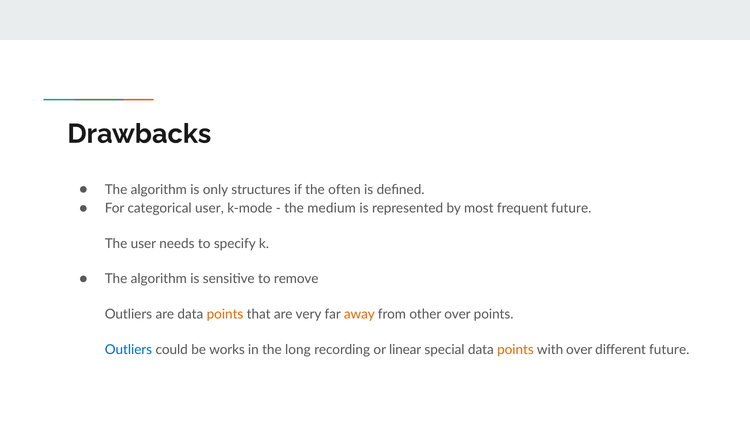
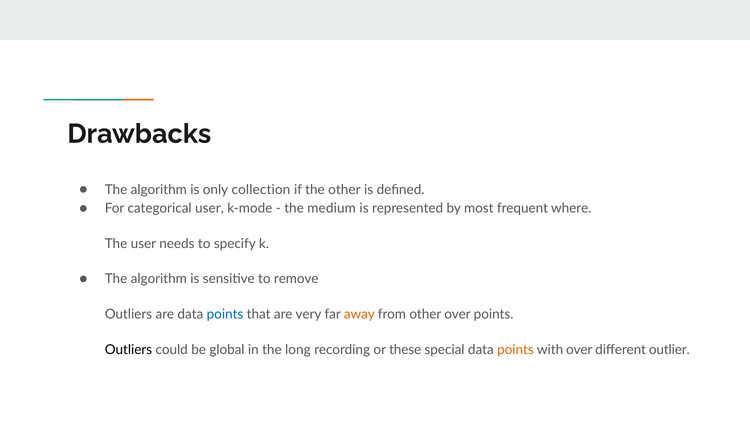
structures: structures -> collection (261, 190)
the often: often -> other (344, 190)
frequent future: future -> where (571, 208)
points colour: orange -> blue (225, 314)
Outliers colour: blue -> black (128, 350)
works: works -> global (227, 350)
linear: linear -> these (405, 350)
different future: future -> outlier (669, 350)
